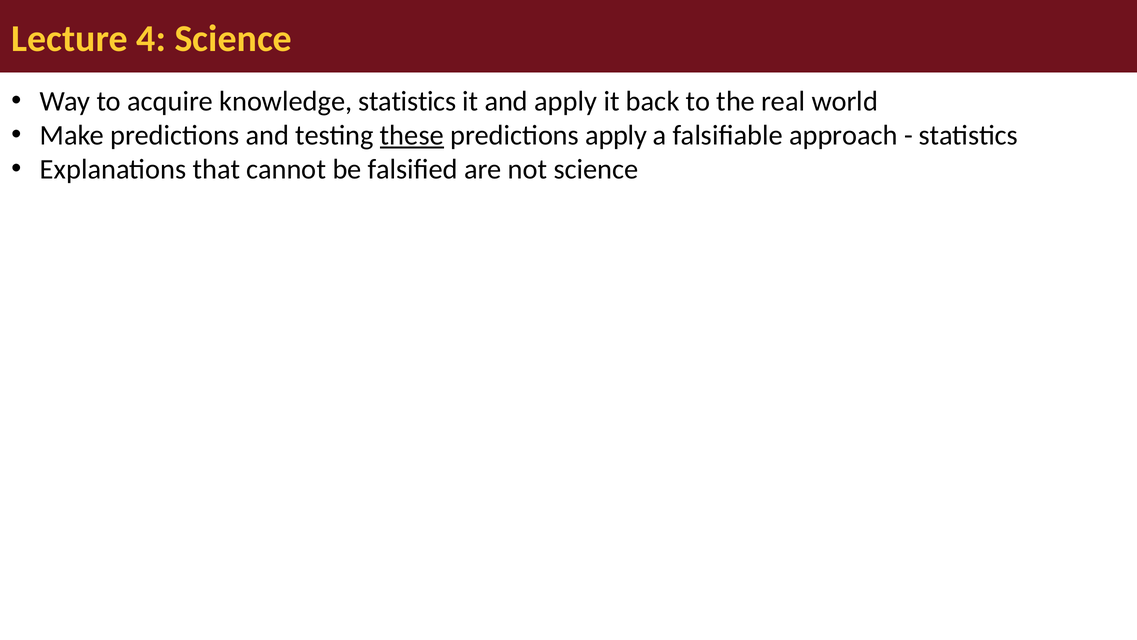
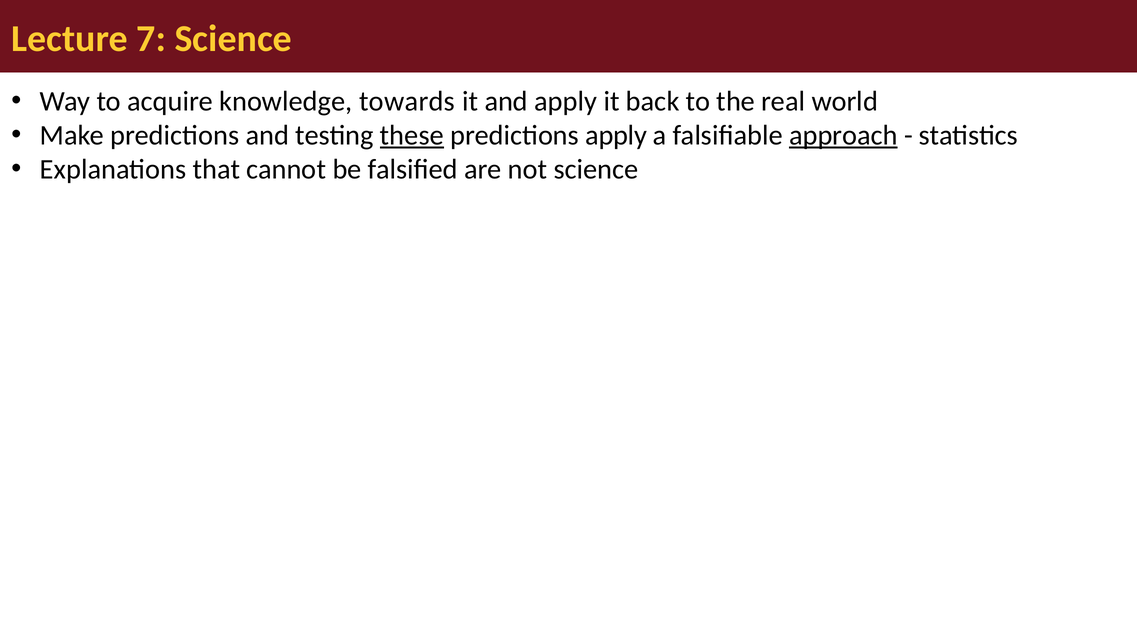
4: 4 -> 7 (151, 39)
knowledge statistics: statistics -> towards (407, 101)
approach underline: none -> present (843, 135)
